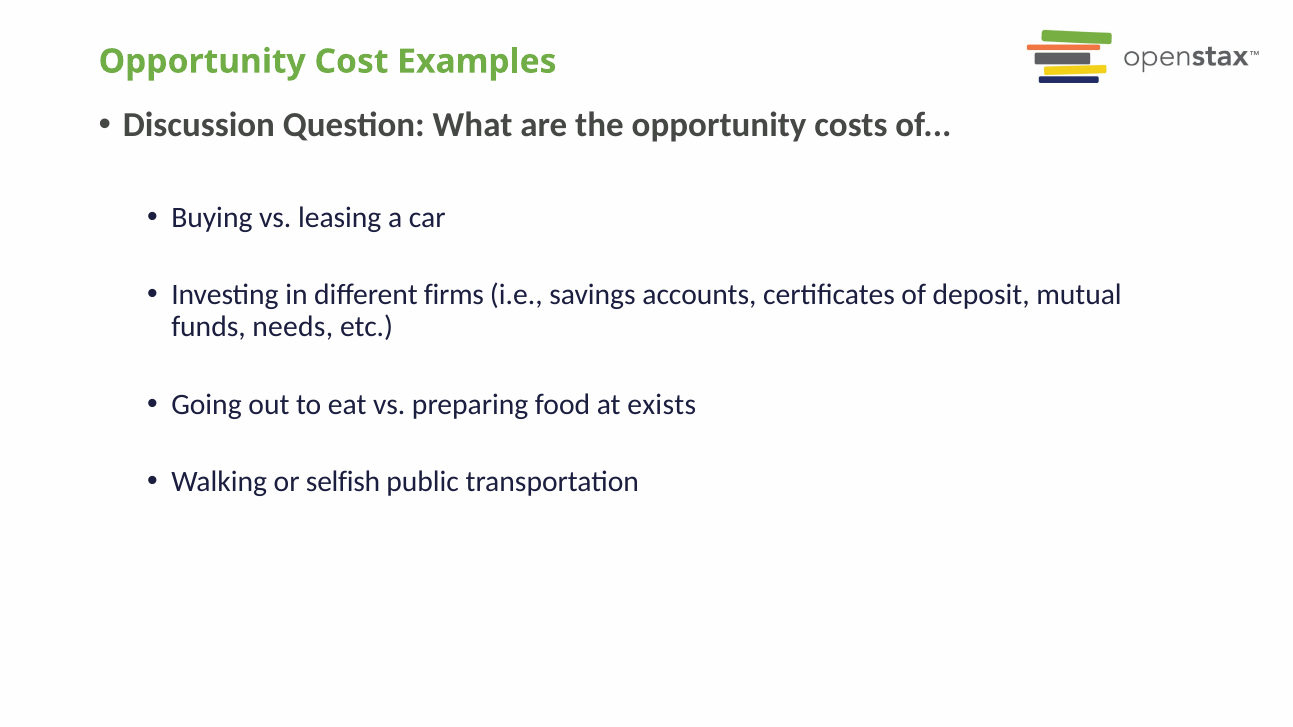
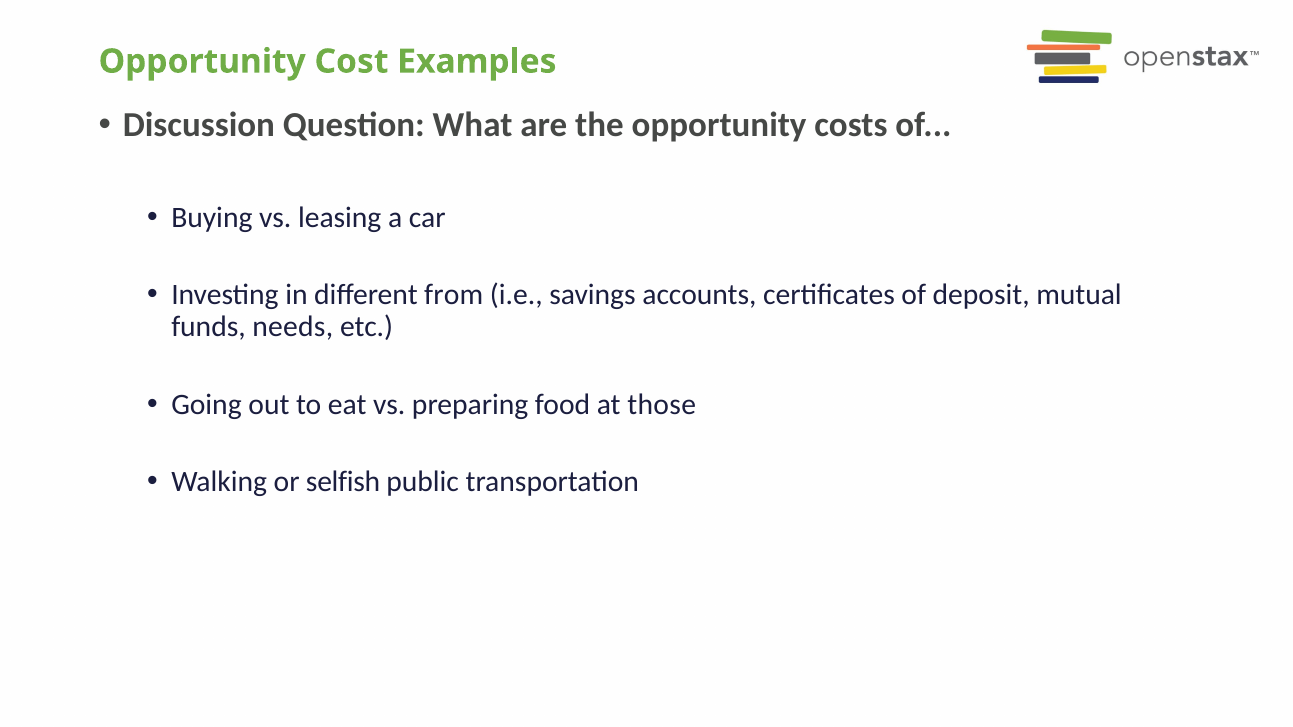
firms: firms -> from (454, 295)
exists: exists -> those (662, 405)
